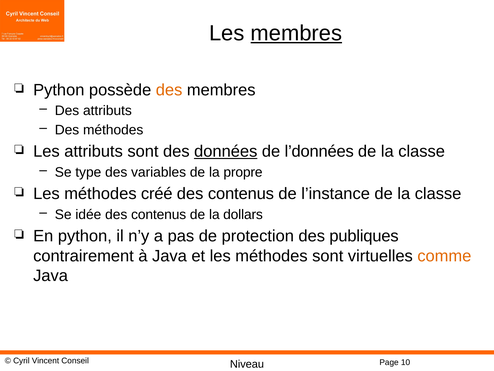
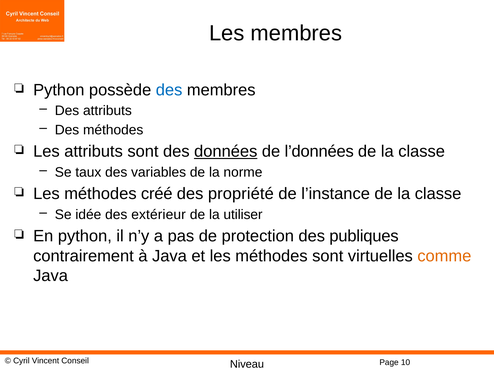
membres underline: present -> none (296, 33)
des colour: orange -> blue (169, 90)
type: type -> taux (88, 172)
propre: propre -> norme (243, 172)
contenus: contenus -> propriété (241, 194)
contenus: contenus -> extérieur (159, 214)
dollars: dollars -> utiliser (243, 214)
